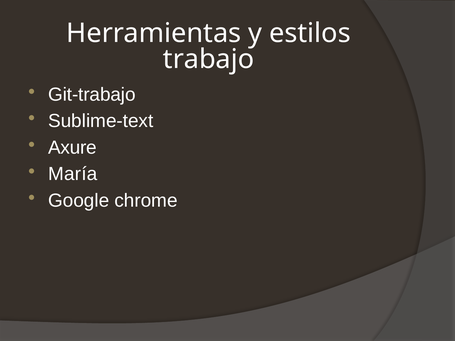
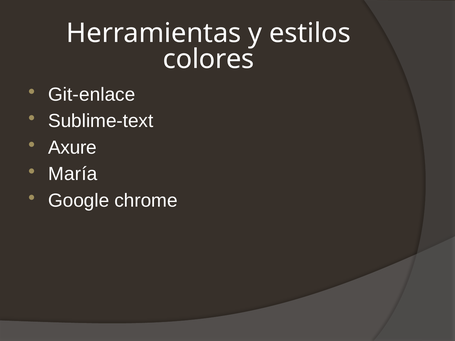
trabajo: trabajo -> colores (209, 59)
Git-trabajo: Git-trabajo -> Git-enlace (92, 95)
